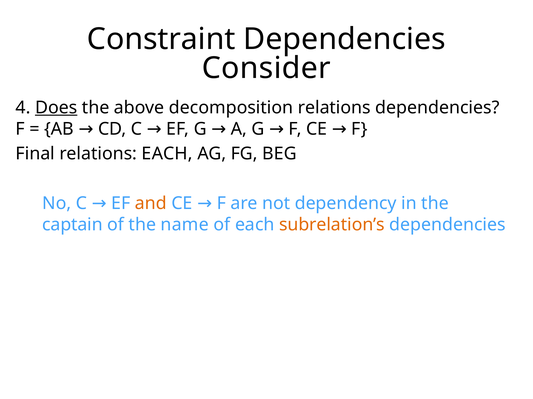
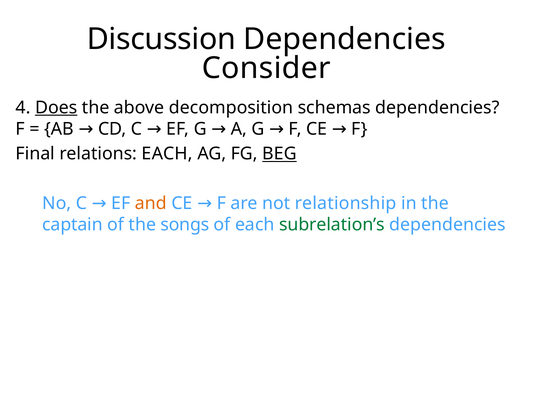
Constraint: Constraint -> Discussion (161, 39)
decomposition relations: relations -> schemas (334, 108)
BEG underline: none -> present (279, 154)
dependency: dependency -> relationship (346, 204)
name: name -> songs (185, 225)
subrelation’s colour: orange -> green (332, 225)
